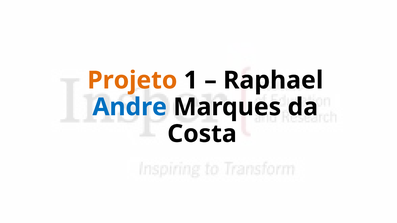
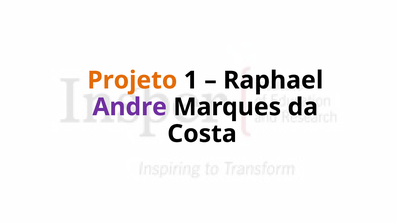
Andre colour: blue -> purple (130, 107)
